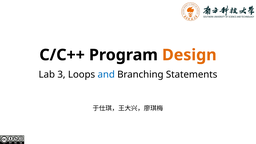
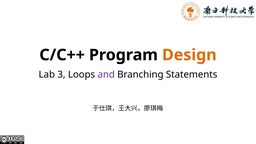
and colour: blue -> purple (106, 75)
